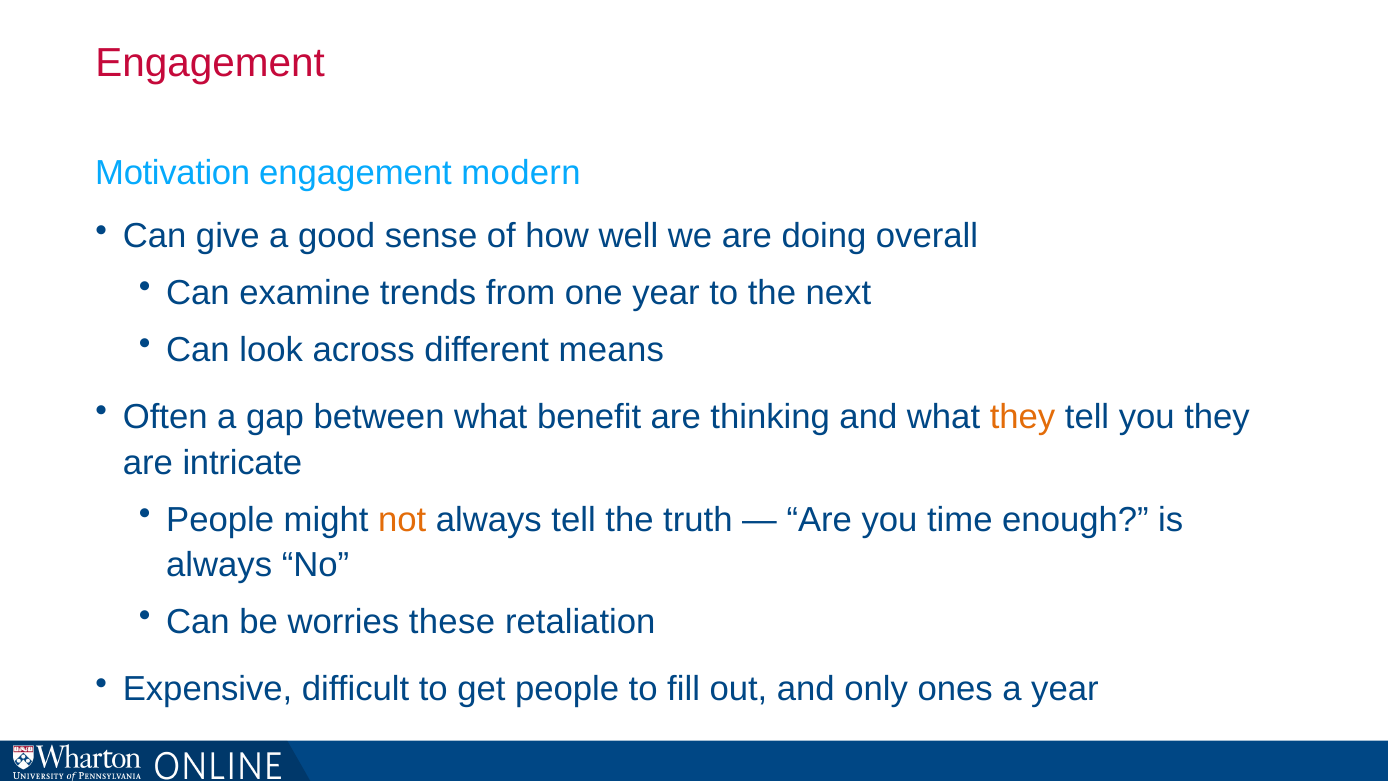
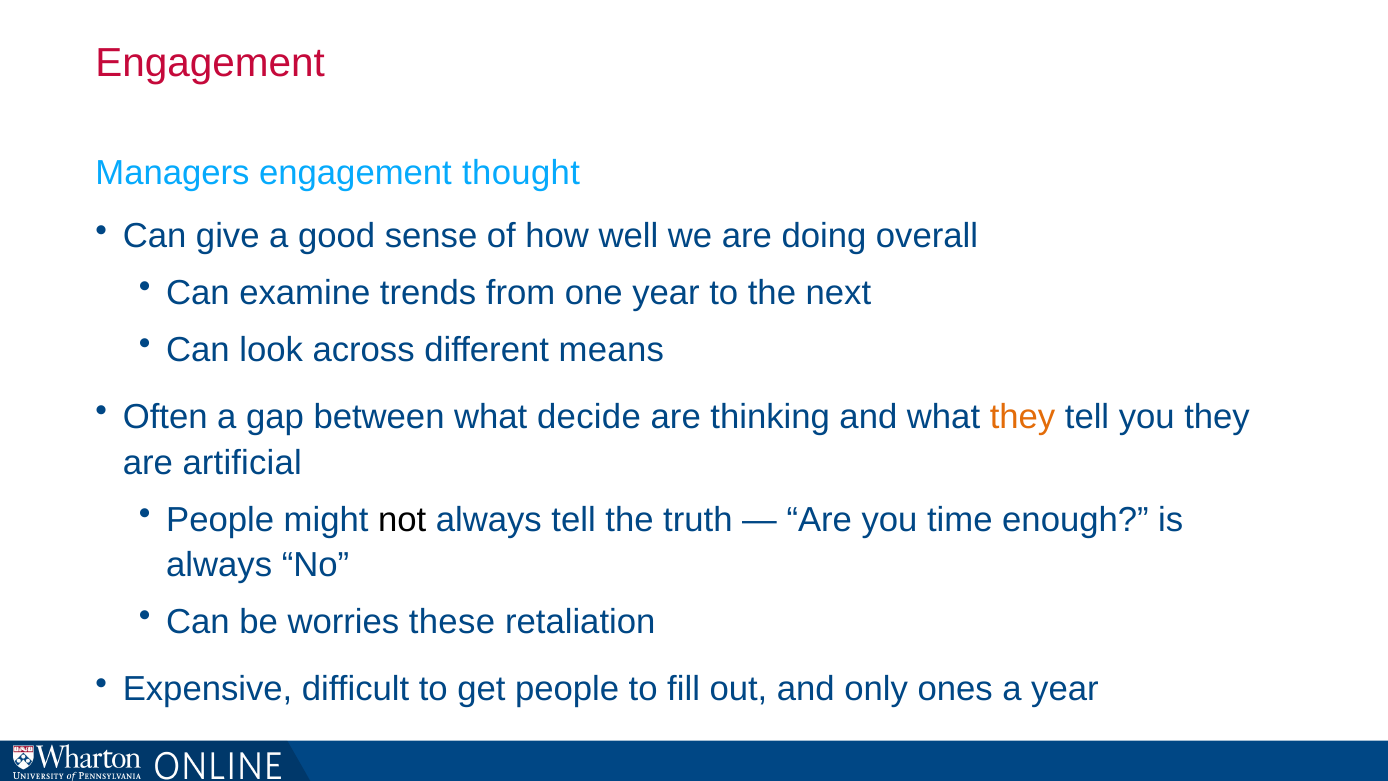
Motivation: Motivation -> Managers (172, 173)
modern: modern -> thought (521, 173)
benefit: benefit -> decide (589, 417)
intricate: intricate -> artificial (242, 463)
not colour: orange -> black (402, 519)
